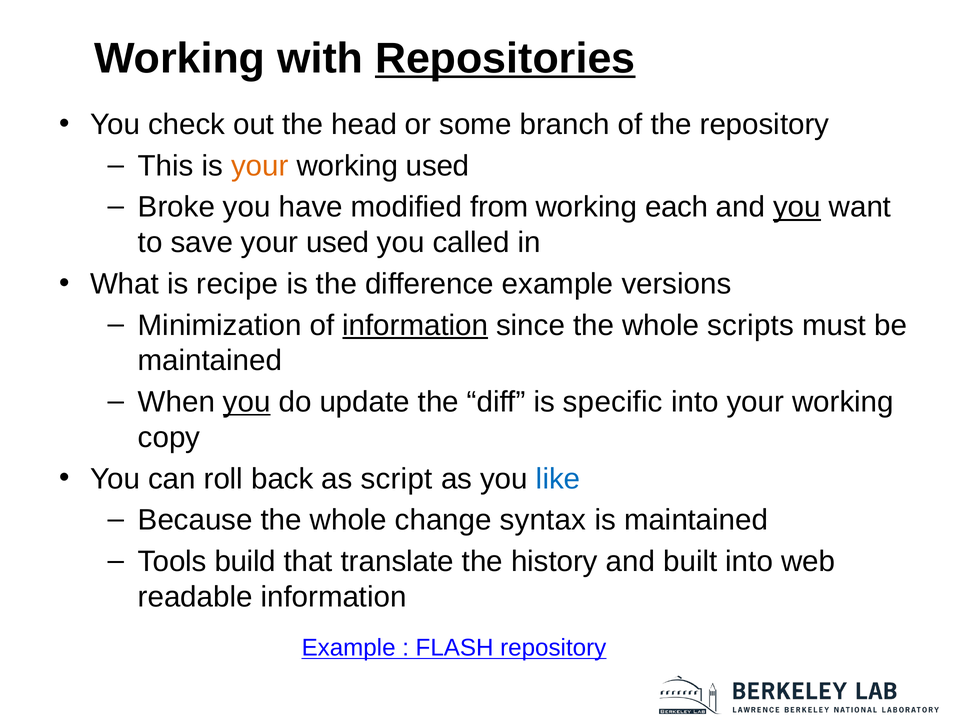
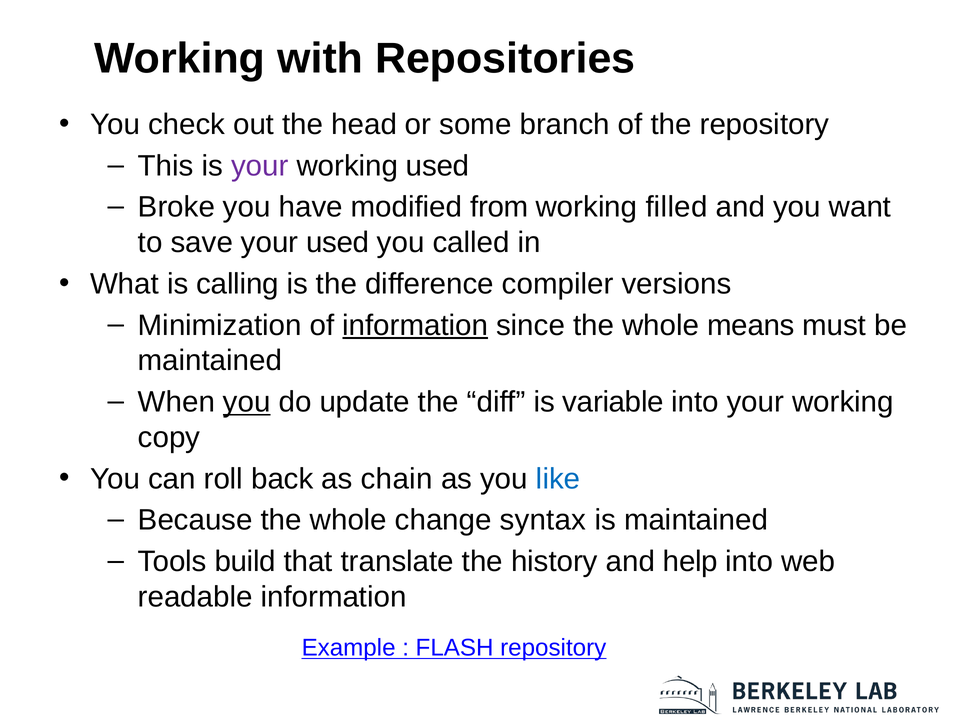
Repositories underline: present -> none (505, 58)
your colour: orange -> purple (260, 166)
each: each -> filled (677, 207)
you underline: present -> none (797, 207)
recipe: recipe -> calling (238, 284)
difference example: example -> compiler (558, 284)
scripts: scripts -> means (751, 325)
specific: specific -> variable (613, 402)
script: script -> chain (397, 479)
built: built -> help (690, 562)
